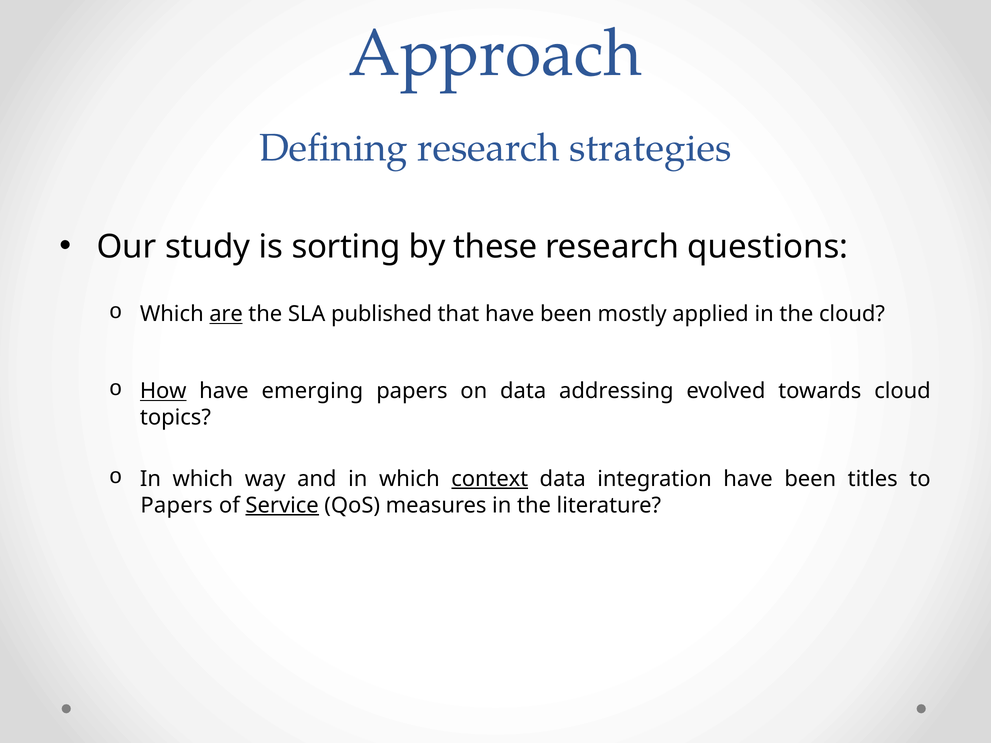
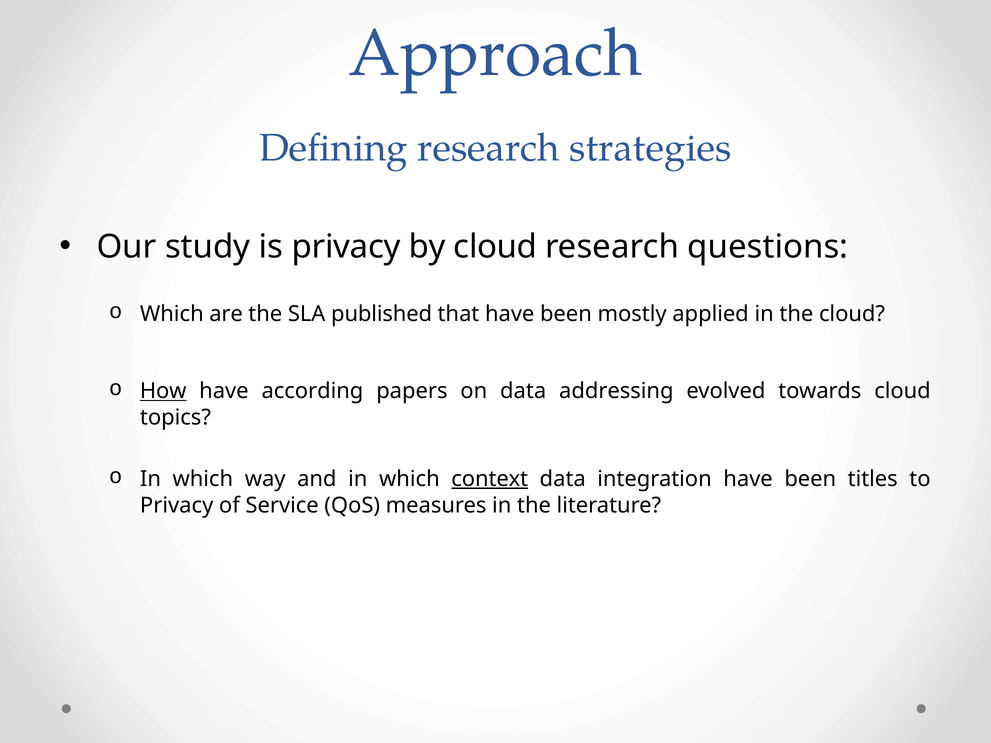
is sorting: sorting -> privacy (346, 247)
by these: these -> cloud (495, 247)
are underline: present -> none (226, 314)
emerging: emerging -> according (312, 391)
Papers: Papers -> Privacy (177, 505)
Service underline: present -> none (282, 505)
